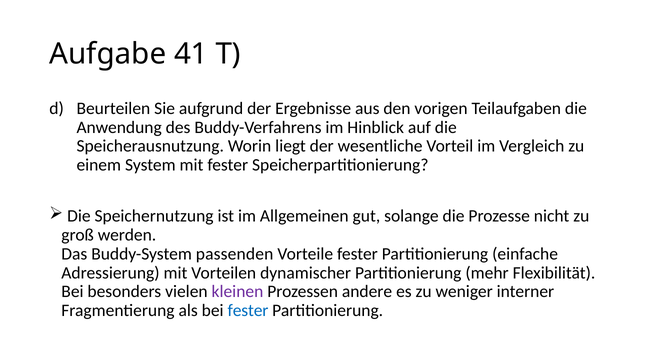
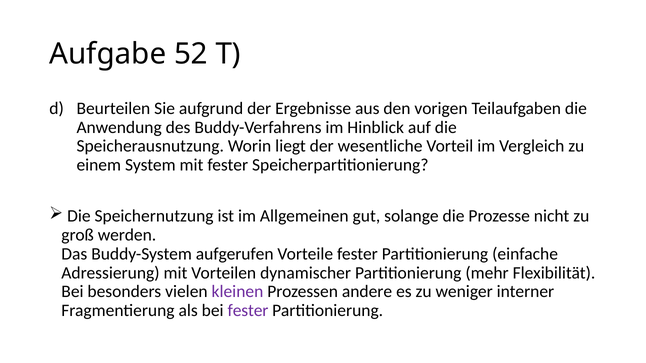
41: 41 -> 52 (191, 54)
passenden: passenden -> aufgerufen (235, 254)
fester colour: blue -> purple (248, 311)
